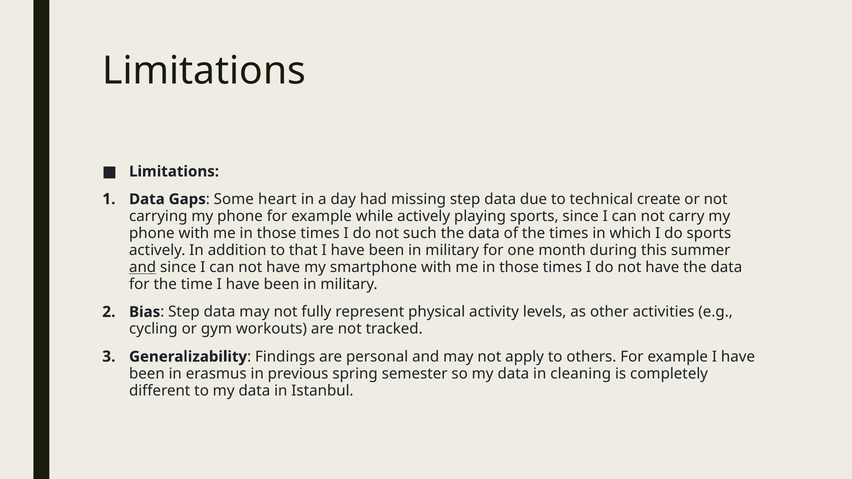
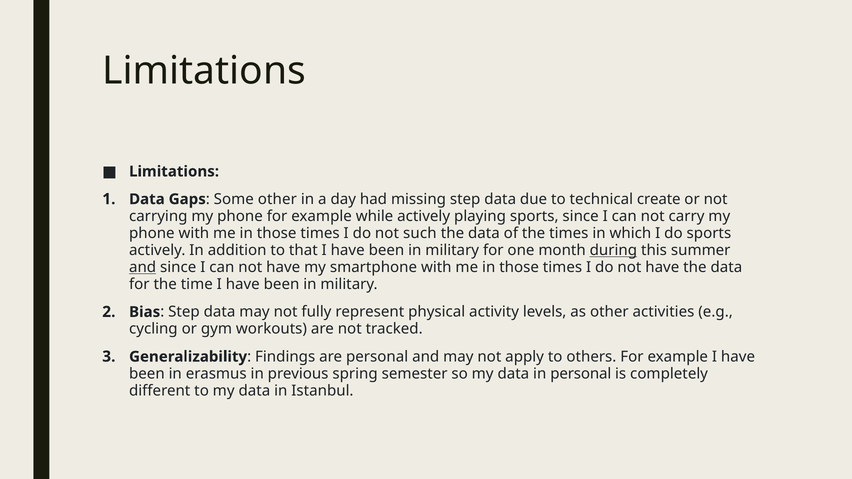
Some heart: heart -> other (277, 199)
during underline: none -> present (613, 250)
in cleaning: cleaning -> personal (581, 374)
